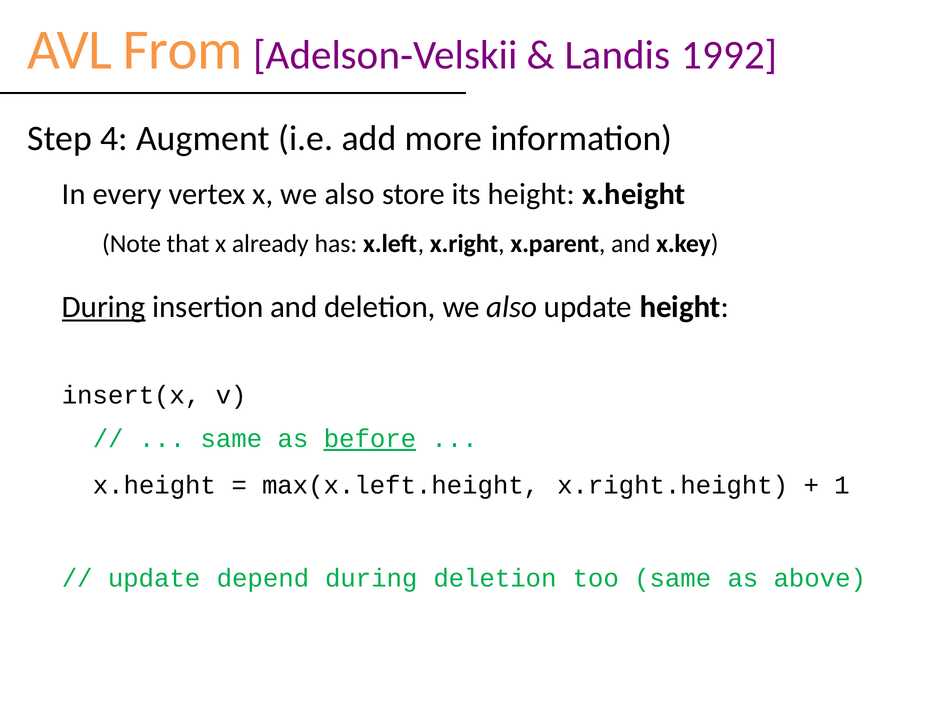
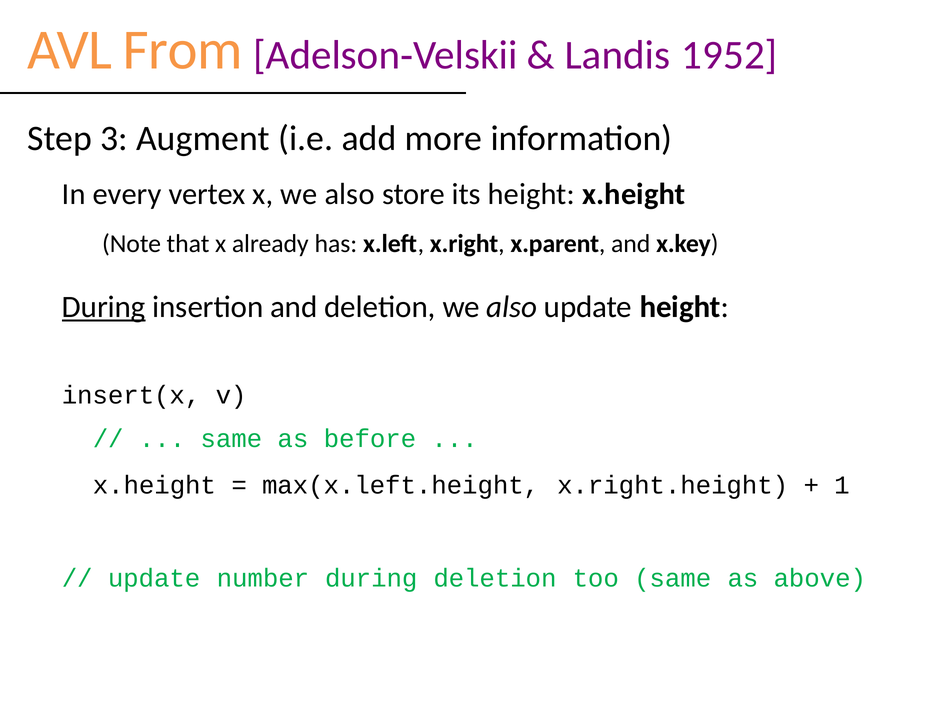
1992: 1992 -> 1952 (730, 55)
4: 4 -> 3 (114, 139)
before underline: present -> none (370, 439)
depend: depend -> number (263, 578)
